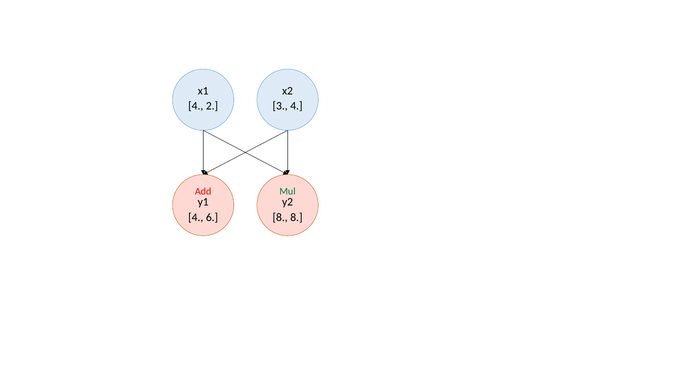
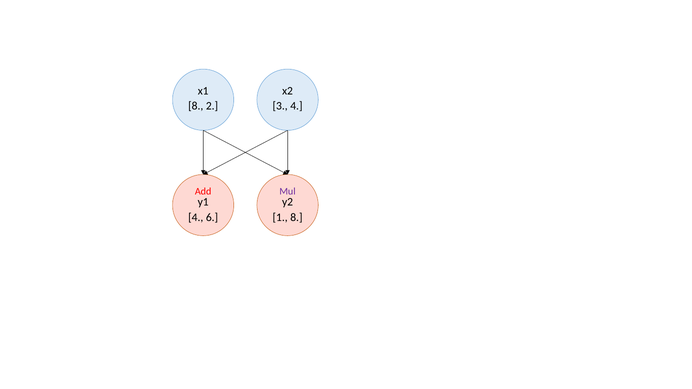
4: 4 -> 8 (196, 106)
Mul colour: green -> purple (287, 191)
8: 8 -> 1 (280, 218)
